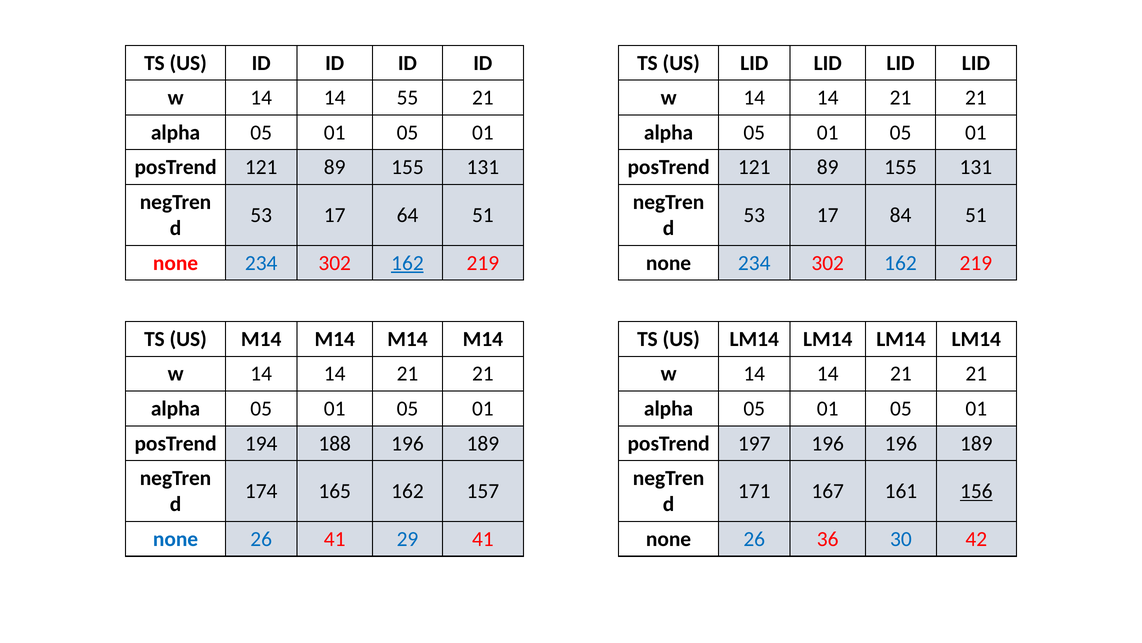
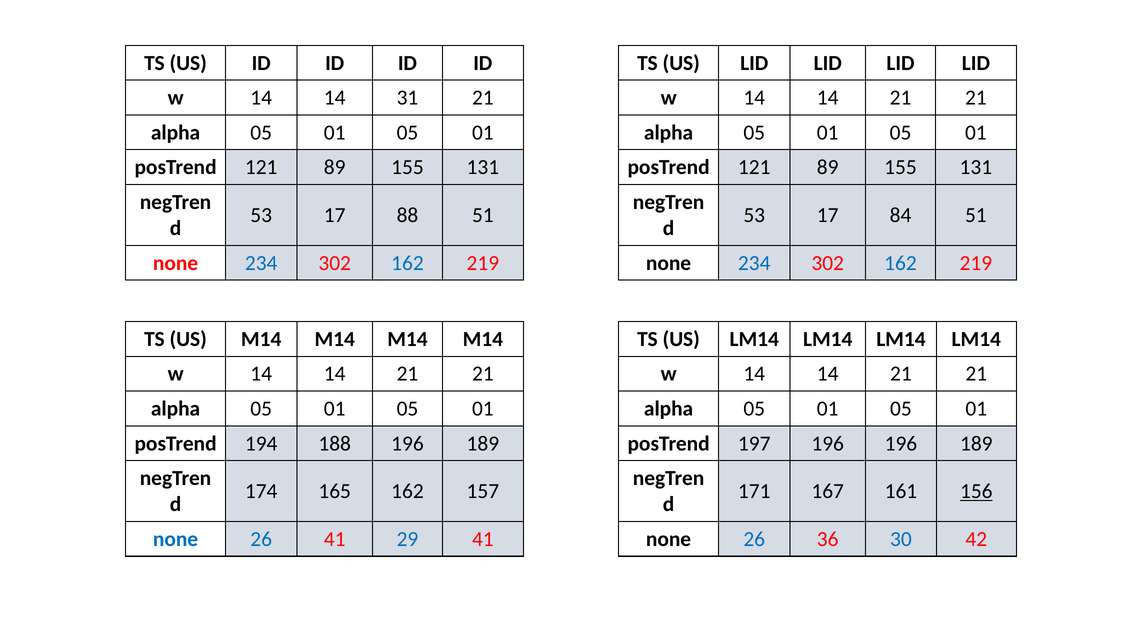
55: 55 -> 31 (407, 98)
64: 64 -> 88 (407, 215)
162 underline: present -> none (407, 263)
